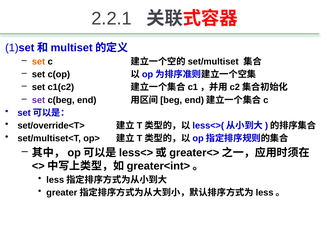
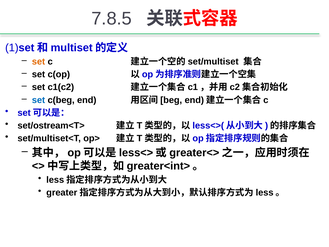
2.2.1: 2.2.1 -> 7.8.5 (112, 18)
set colour: purple -> blue (39, 100)
set/override<T>: set/override<T> -> set/ostream<T> (51, 125)
